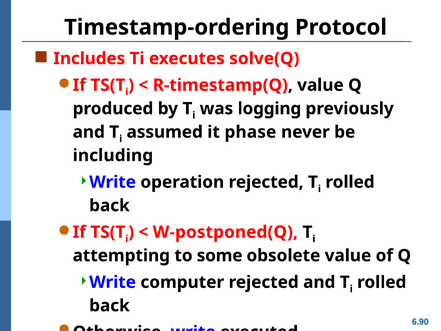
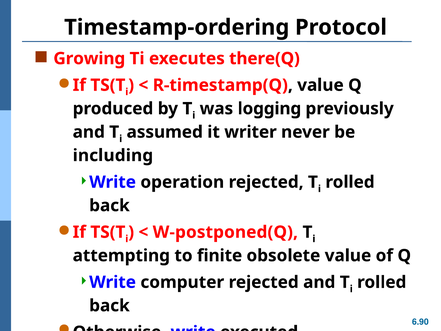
Includes: Includes -> Growing (89, 59)
solve(Q: solve(Q -> there(Q (264, 59)
phase: phase -> writer (251, 132)
some: some -> finite (220, 255)
